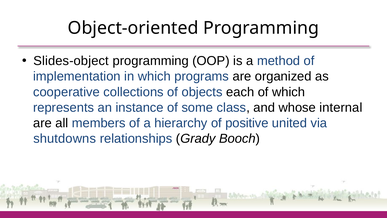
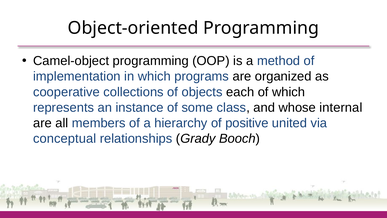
Slides-object: Slides-object -> Camel-object (71, 61)
shutdowns: shutdowns -> conceptual (65, 138)
